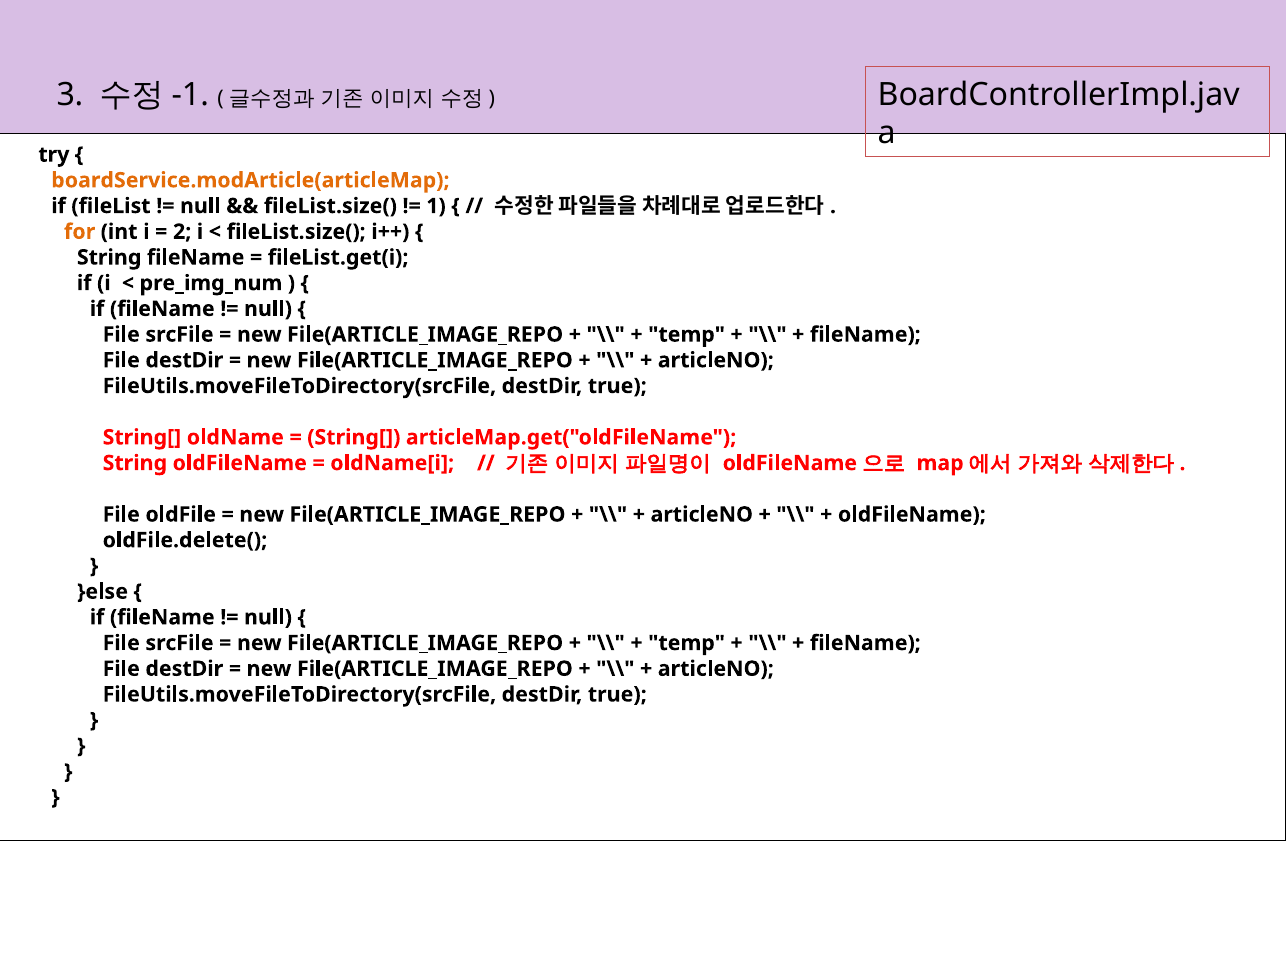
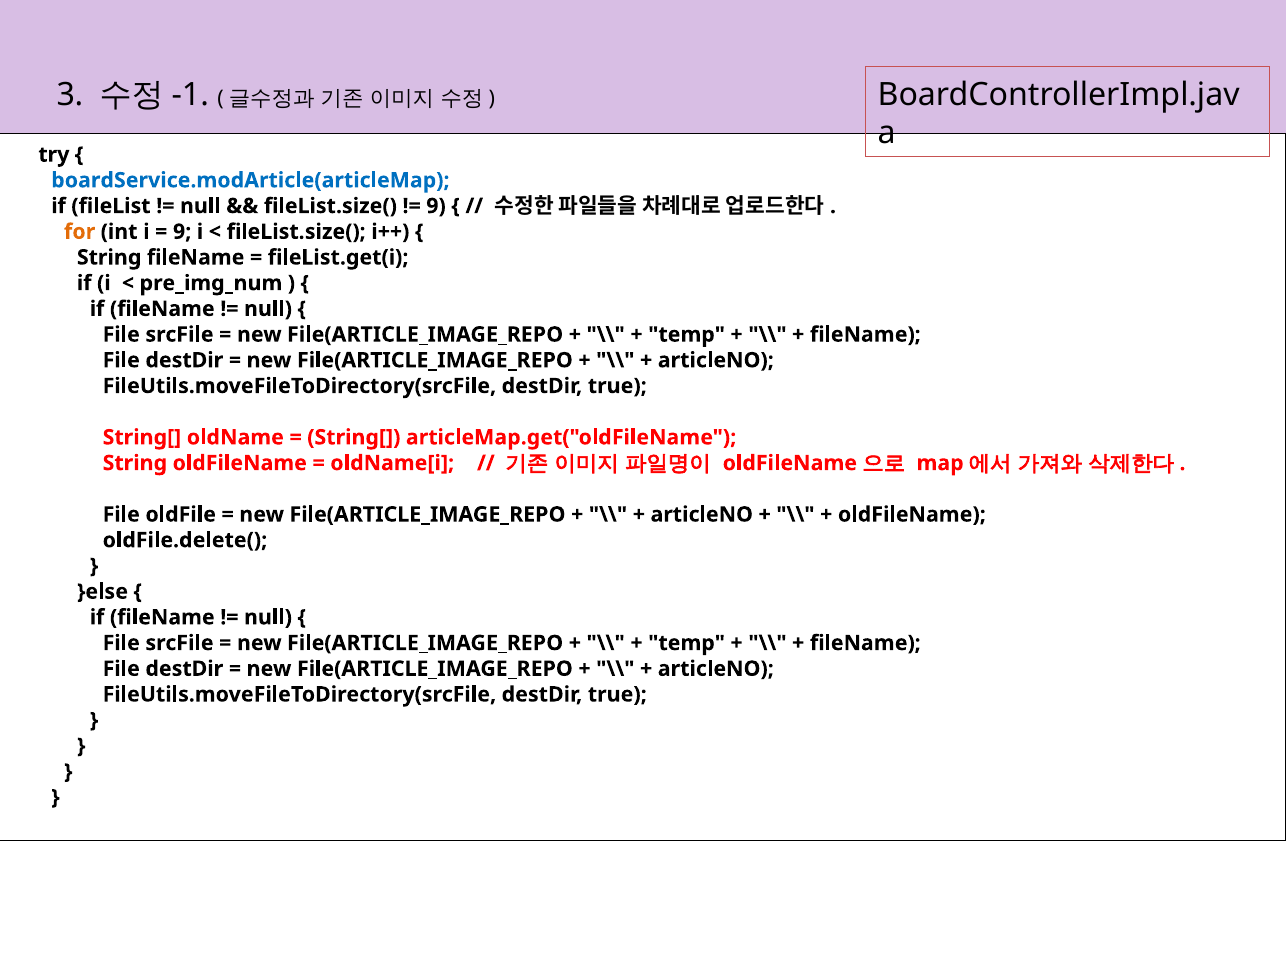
boardService.modArticle(articleMap colour: orange -> blue (250, 180)
1: 1 -> 9 (436, 206)
2: 2 -> 9 (182, 232)
